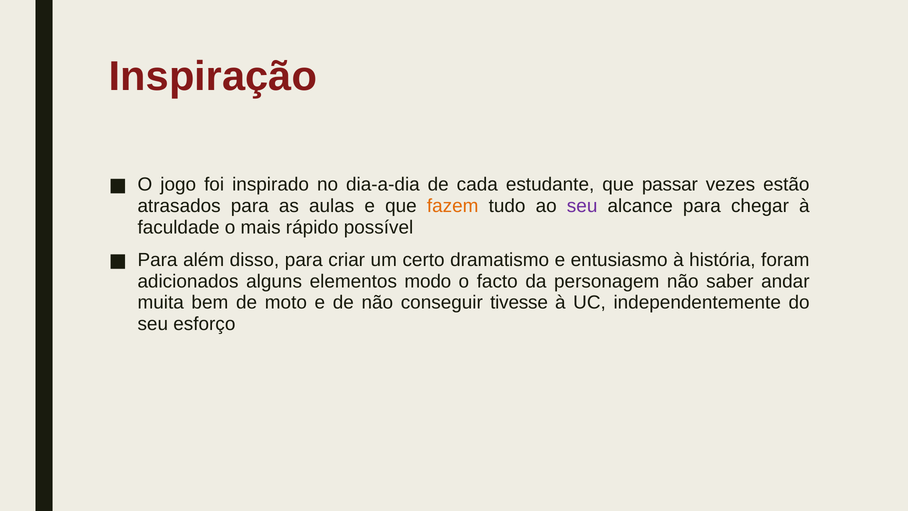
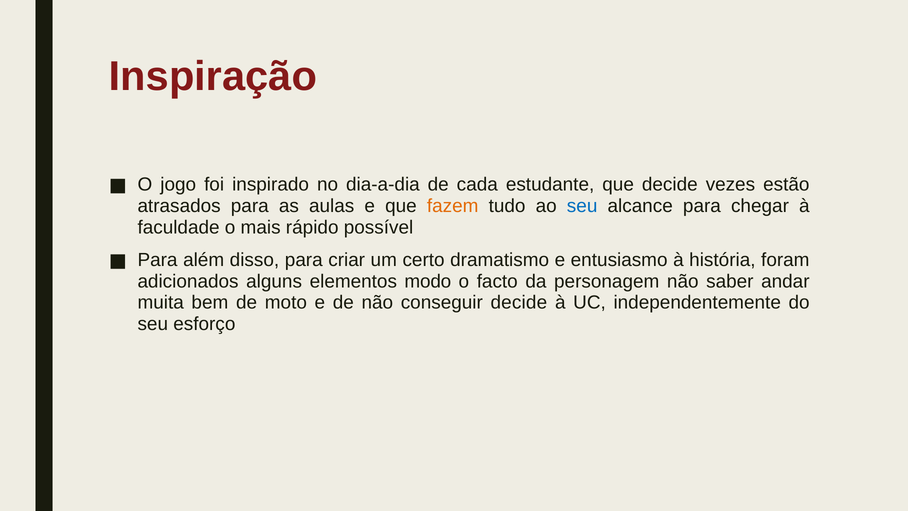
que passar: passar -> decide (670, 184)
seu colour: purple -> blue (582, 206)
conseguir tivesse: tivesse -> decide (519, 303)
